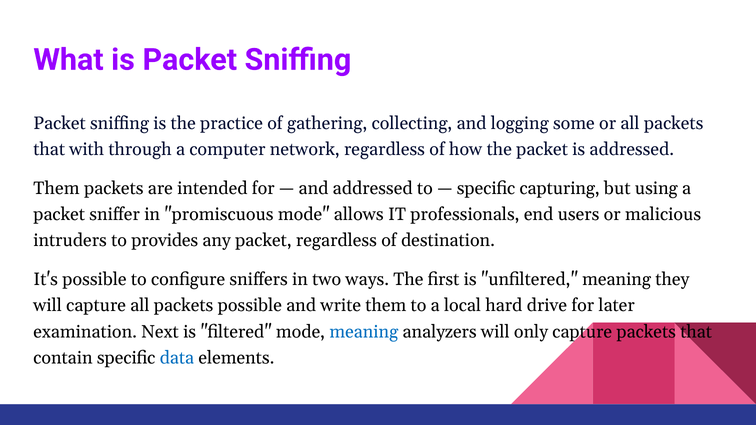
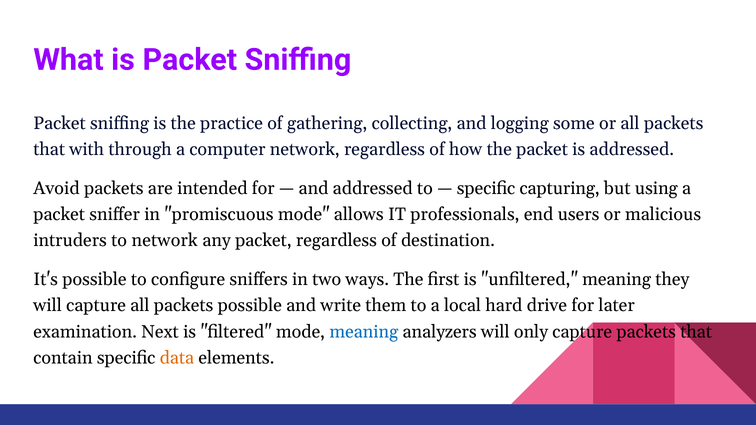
Them: Them -> Avoid (56, 188)
to provides: provides -> network (165, 241)
data colour: blue -> orange (177, 358)
